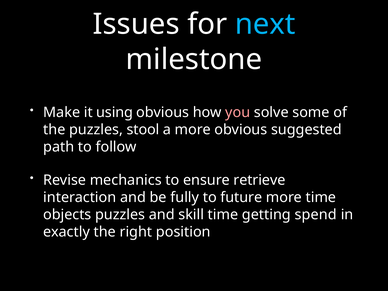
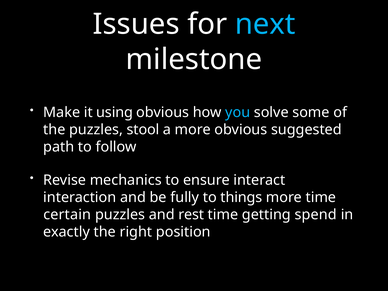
you colour: pink -> light blue (238, 112)
retrieve: retrieve -> interact (259, 180)
future: future -> things (241, 197)
objects: objects -> certain (67, 215)
skill: skill -> rest (191, 215)
